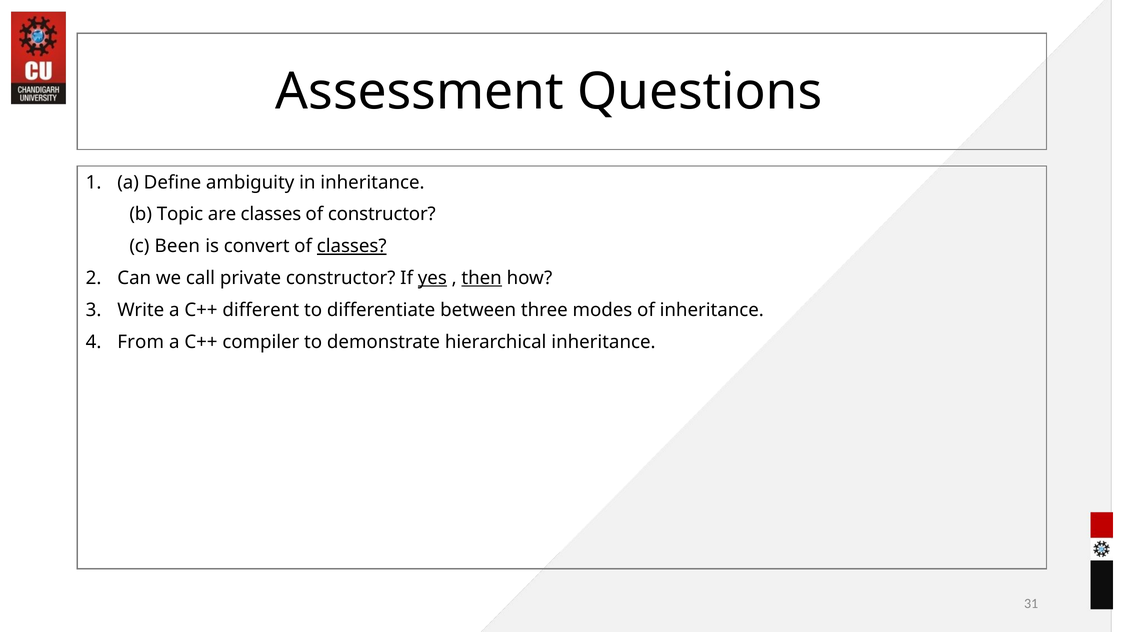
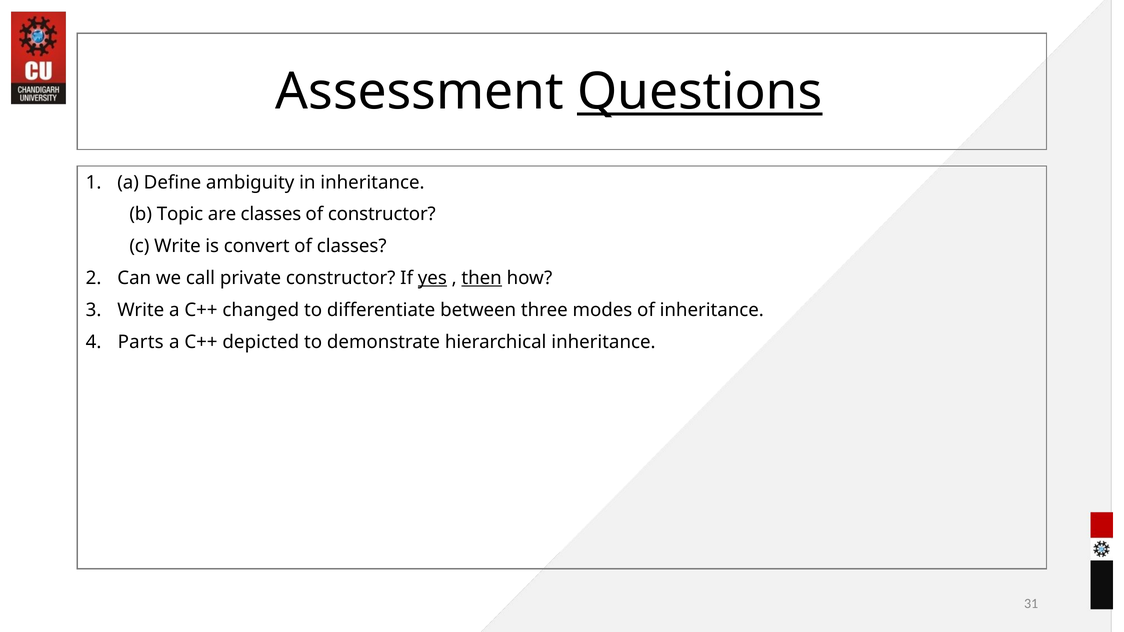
Questions underline: none -> present (700, 92)
c Been: Been -> Write (177, 246)
classes underline: present -> none (352, 246)
different: different -> changed (261, 310)
From: From -> Parts (141, 342)
compiler: compiler -> depicted (261, 342)
